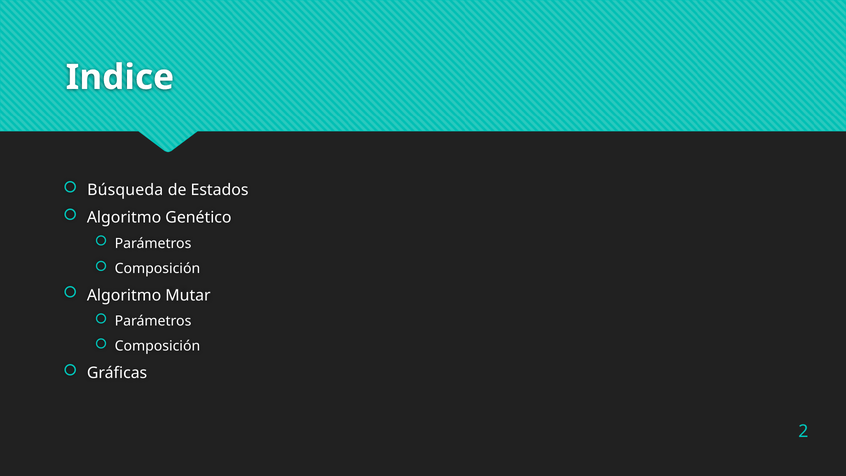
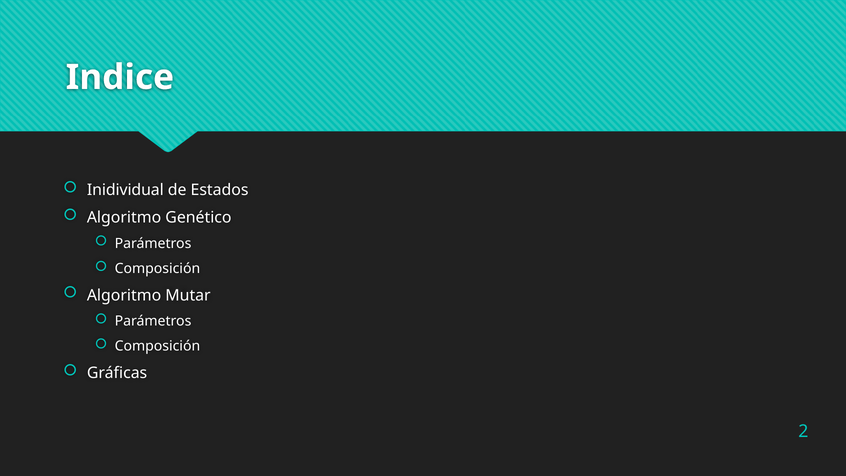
Búsqueda: Búsqueda -> Inidividual (125, 190)
